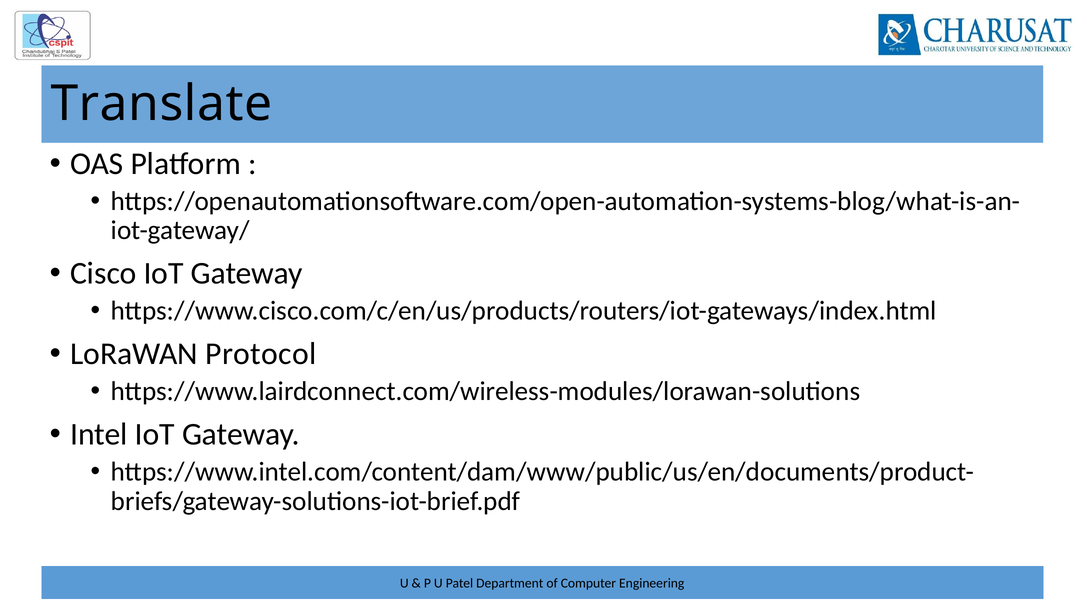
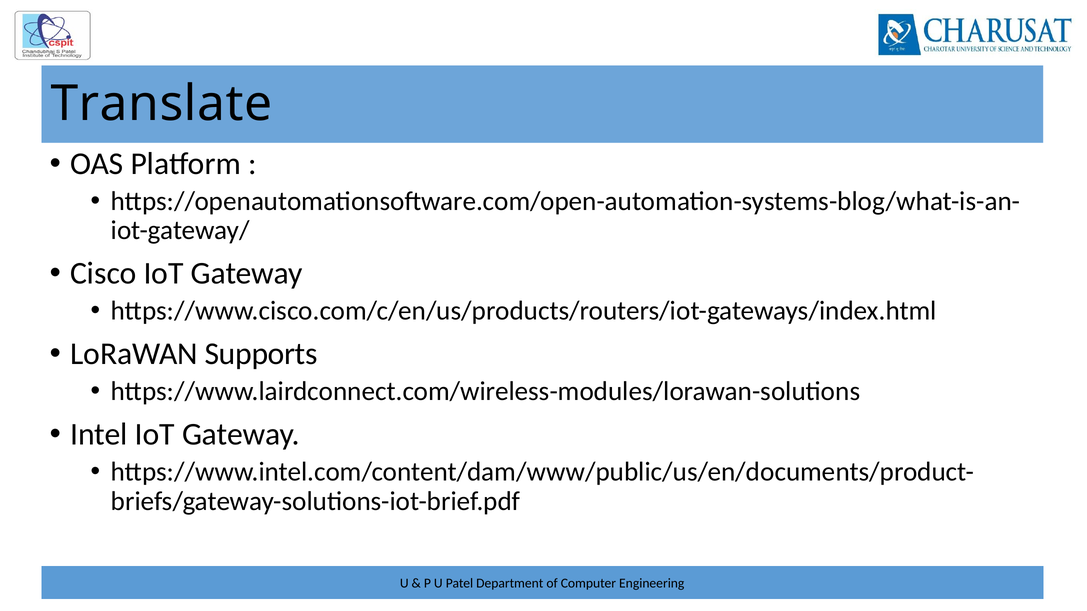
Protocol: Protocol -> Supports (261, 354)
